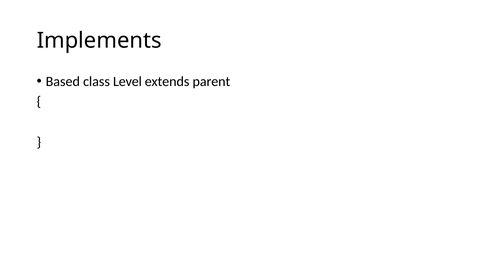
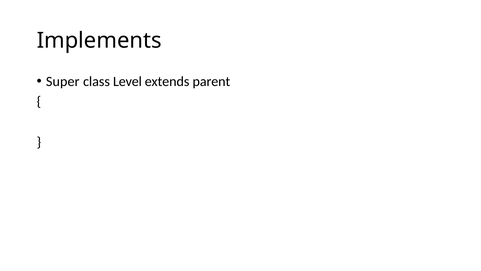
Based: Based -> Super (63, 81)
